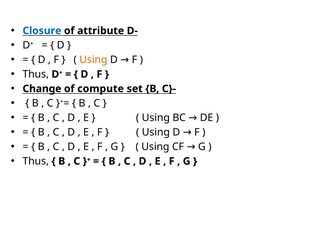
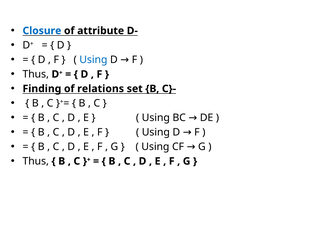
Using colour: orange -> blue (93, 60)
Change: Change -> Finding (42, 89)
compute: compute -> relations (101, 89)
